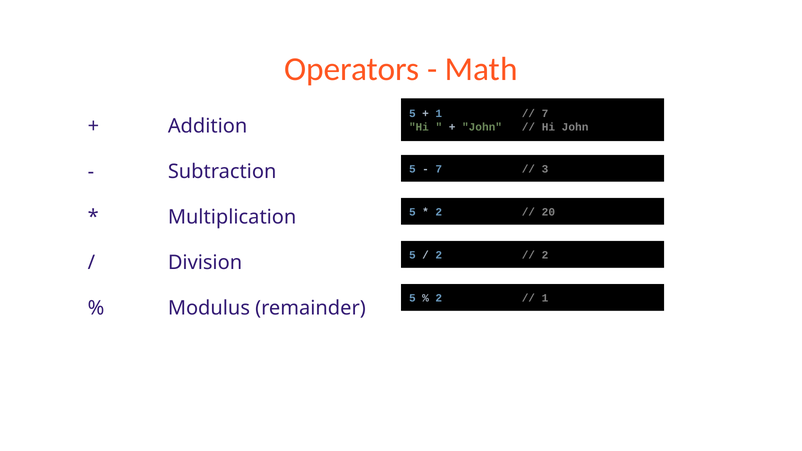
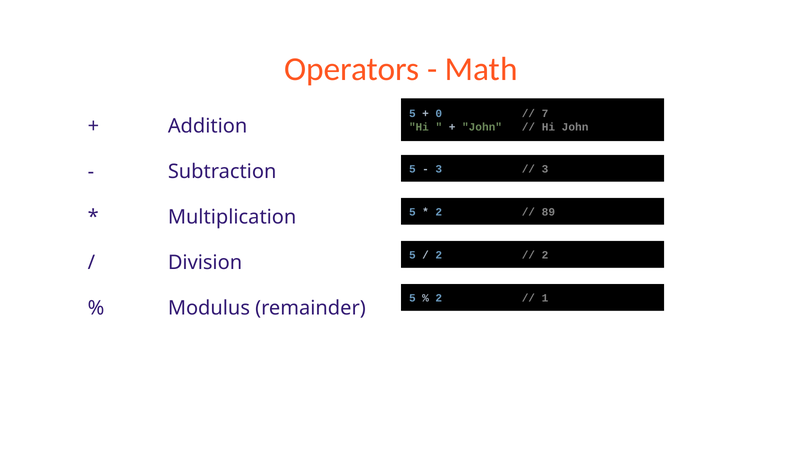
1: 1 -> 0 (439, 114)
7: 7 -> 3 (439, 169)
20: 20 -> 89 (548, 212)
